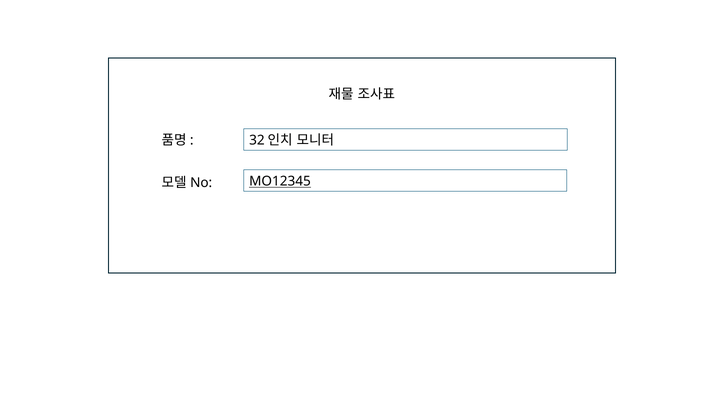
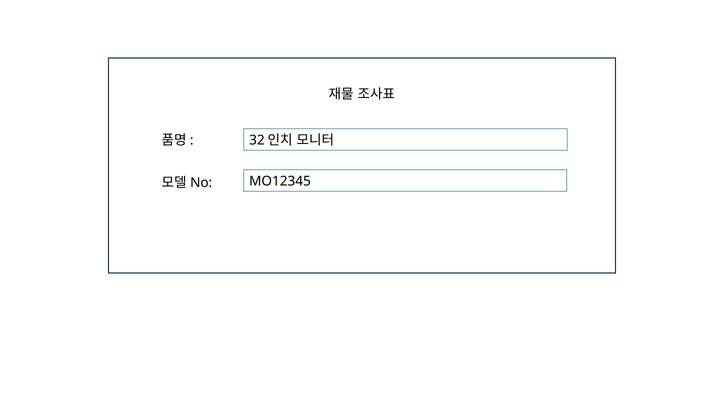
MO12345 underline: present -> none (280, 181)
